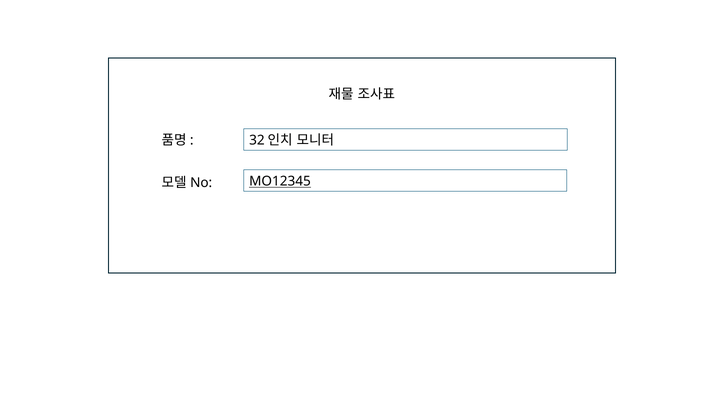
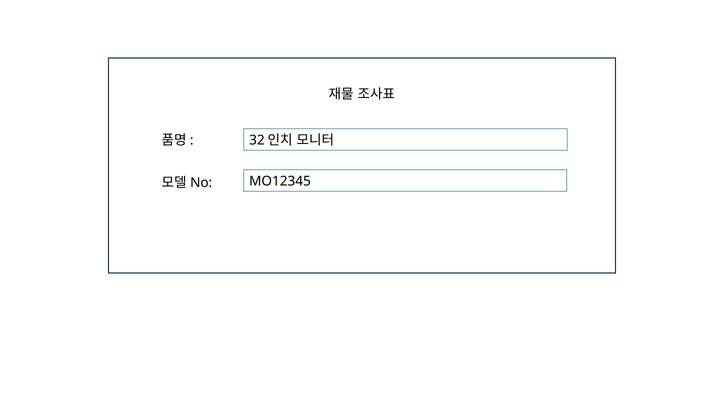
MO12345 underline: present -> none (280, 181)
